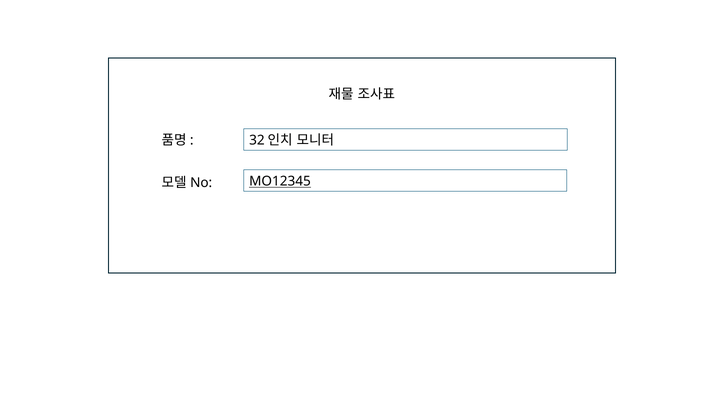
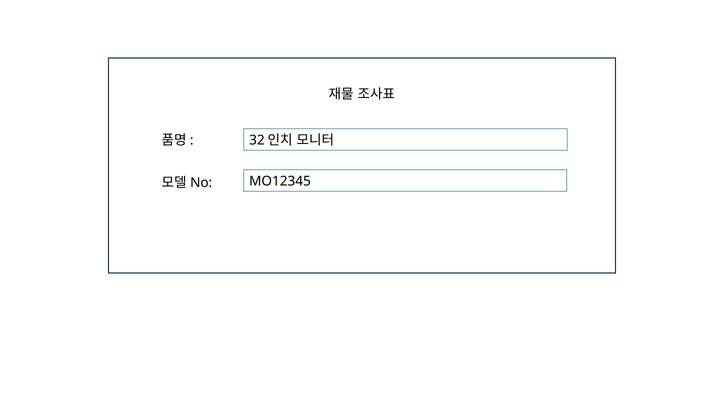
MO12345 underline: present -> none (280, 181)
